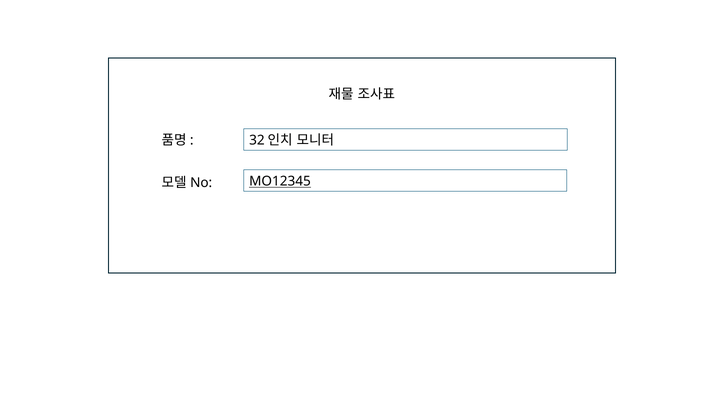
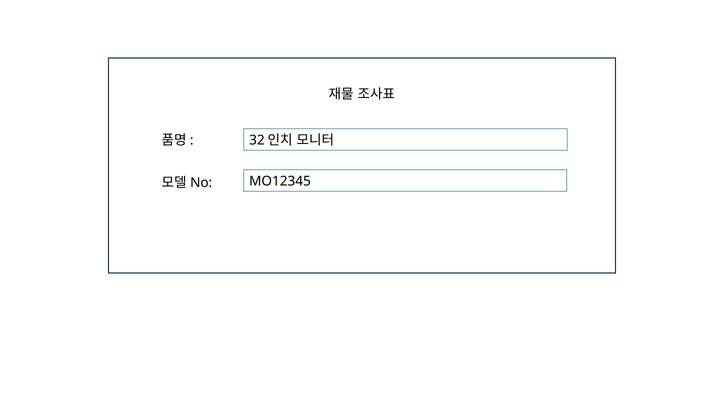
MO12345 underline: present -> none (280, 181)
